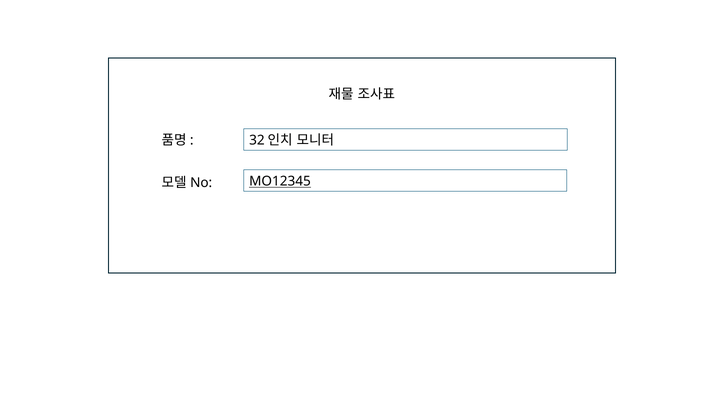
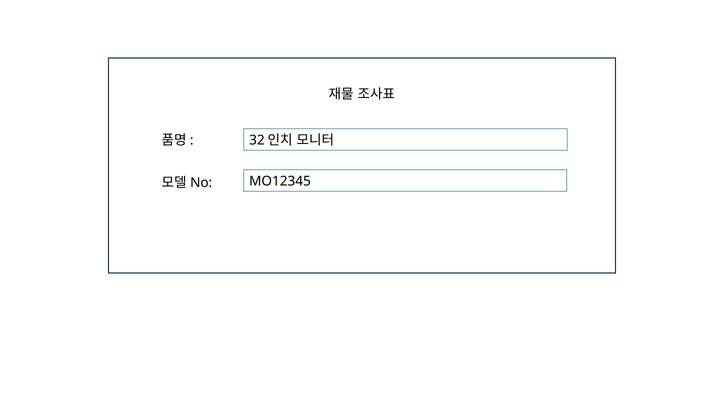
MO12345 underline: present -> none (280, 181)
